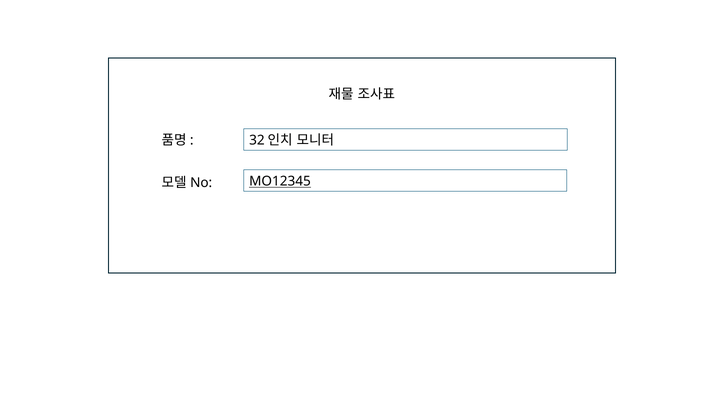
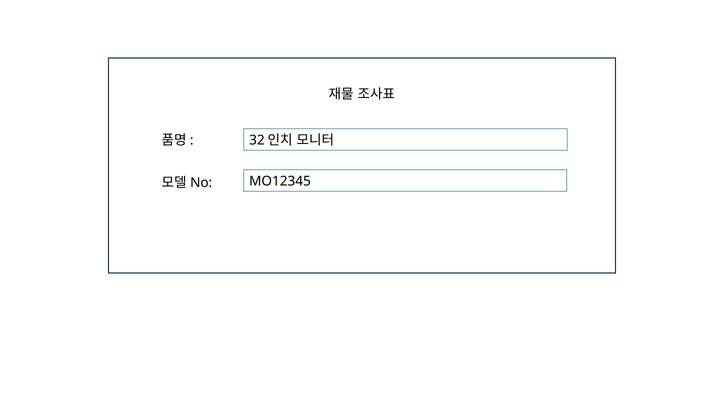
MO12345 underline: present -> none (280, 181)
